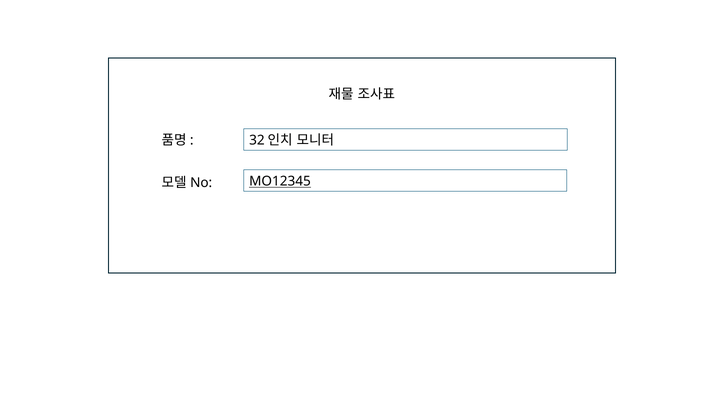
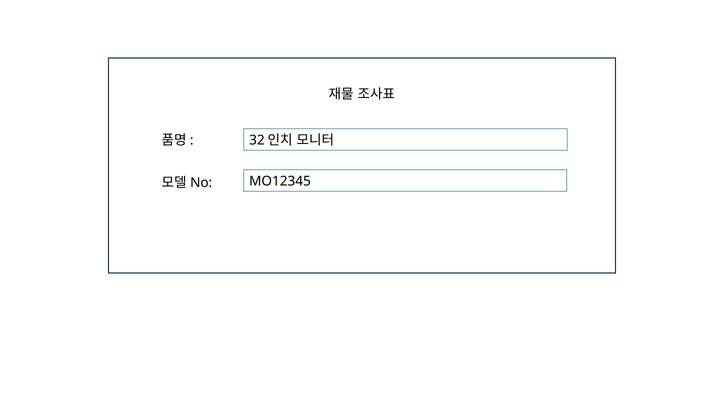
MO12345 underline: present -> none (280, 181)
